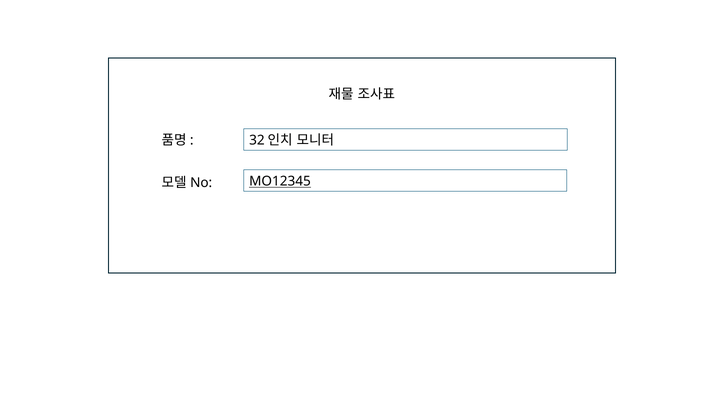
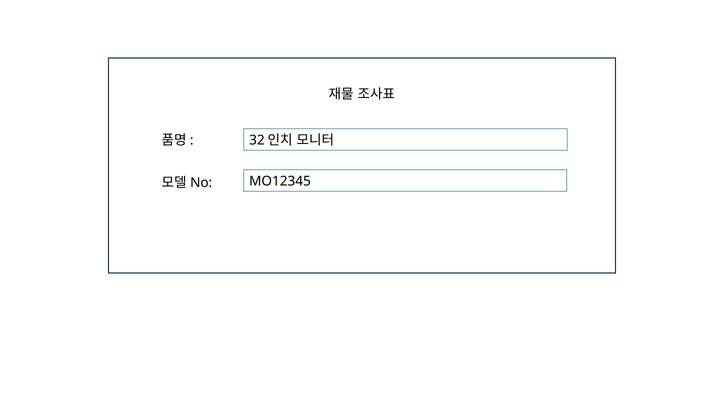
MO12345 underline: present -> none (280, 181)
